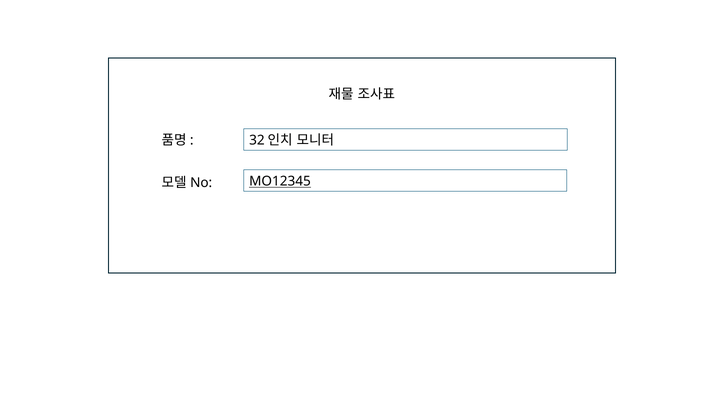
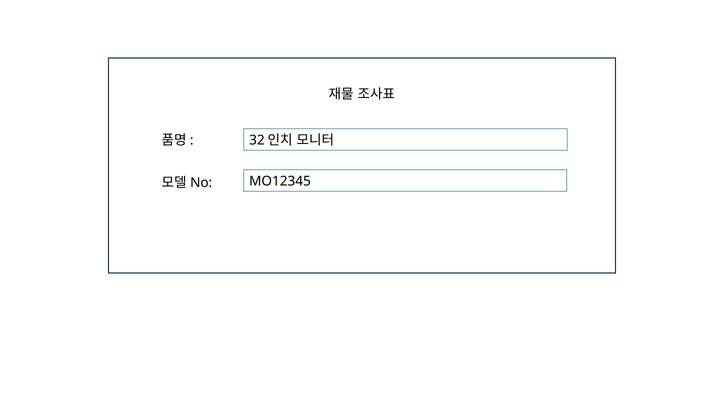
MO12345 underline: present -> none (280, 181)
